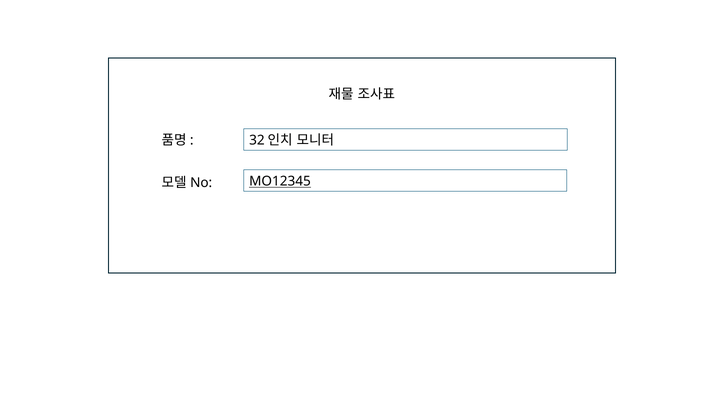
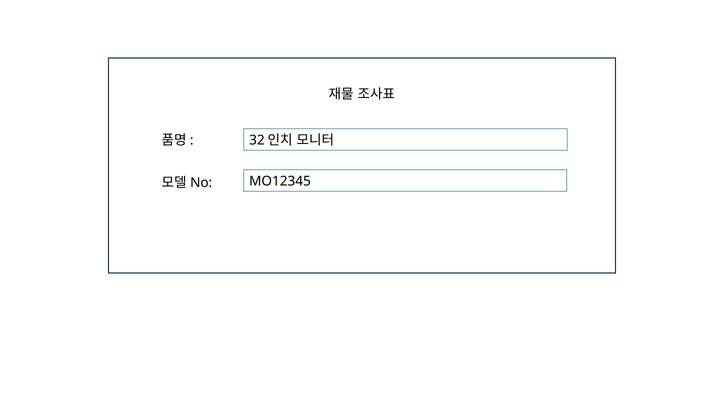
MO12345 underline: present -> none (280, 181)
